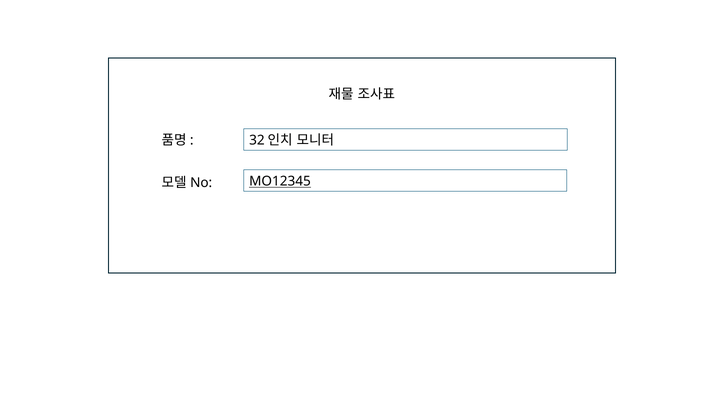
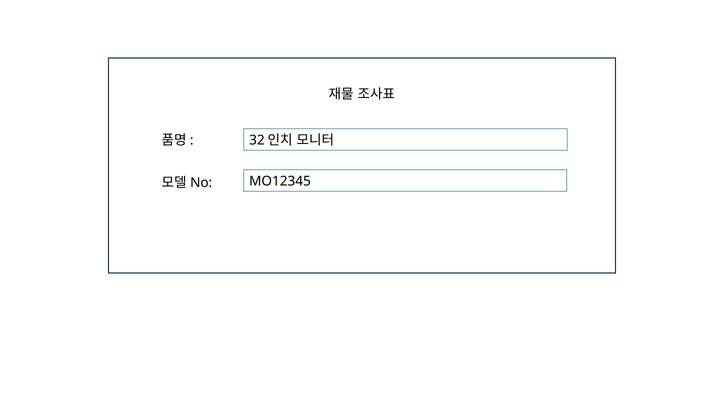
MO12345 underline: present -> none (280, 181)
